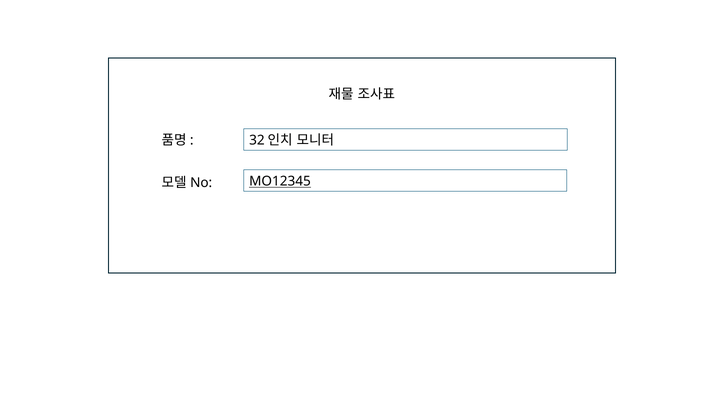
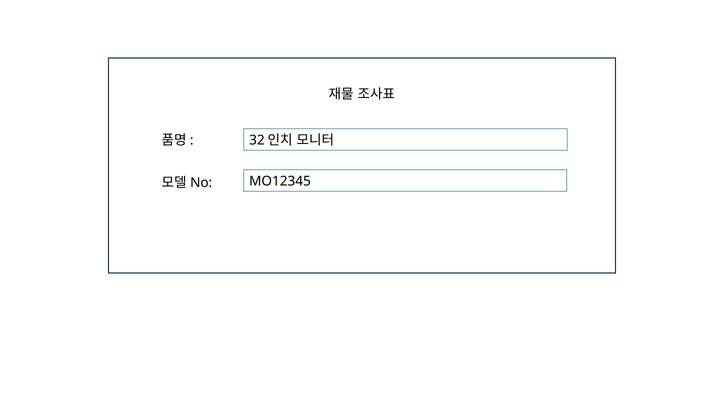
MO12345 underline: present -> none (280, 181)
